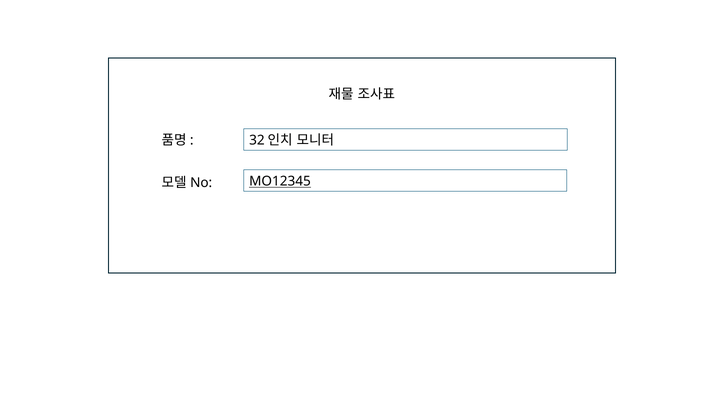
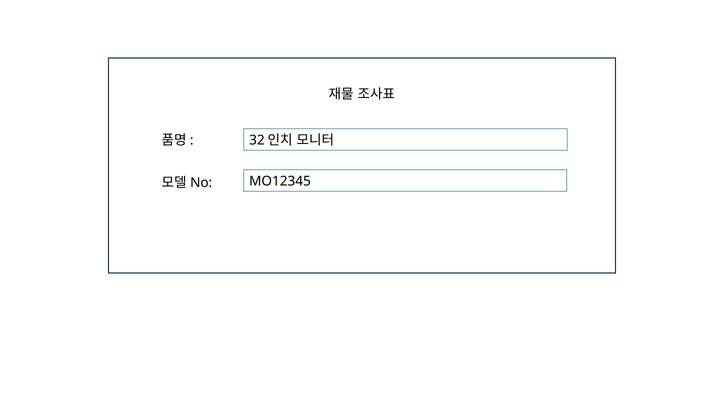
MO12345 underline: present -> none (280, 181)
